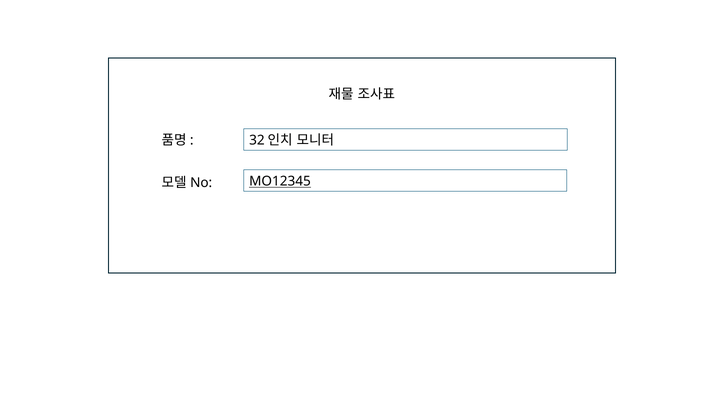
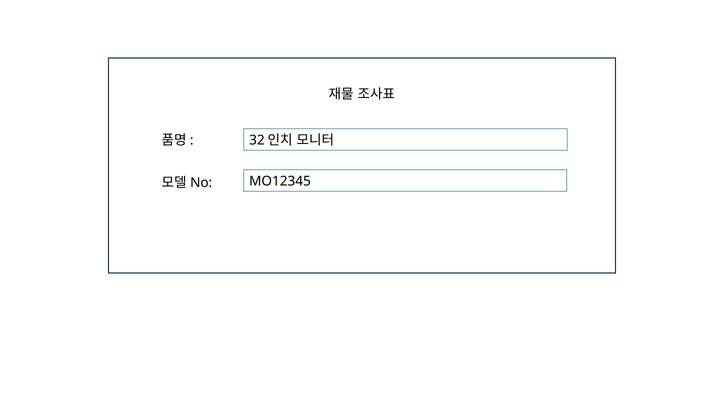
MO12345 underline: present -> none (280, 181)
